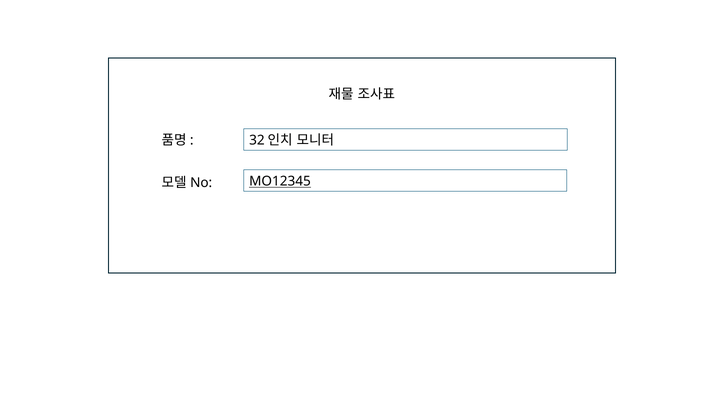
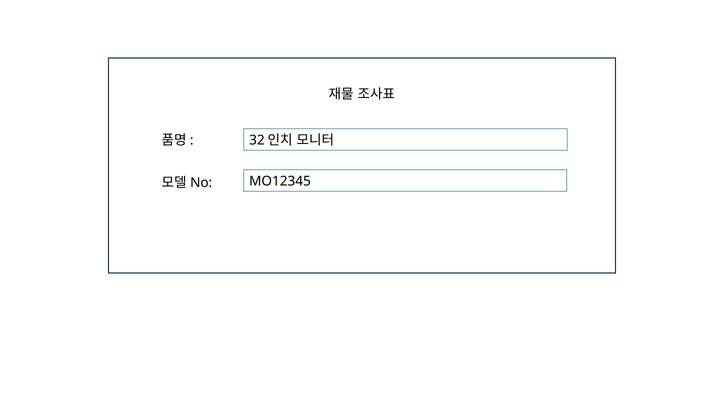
MO12345 underline: present -> none (280, 181)
